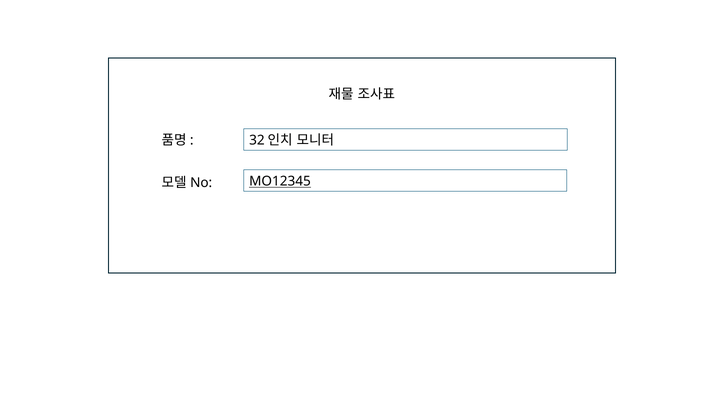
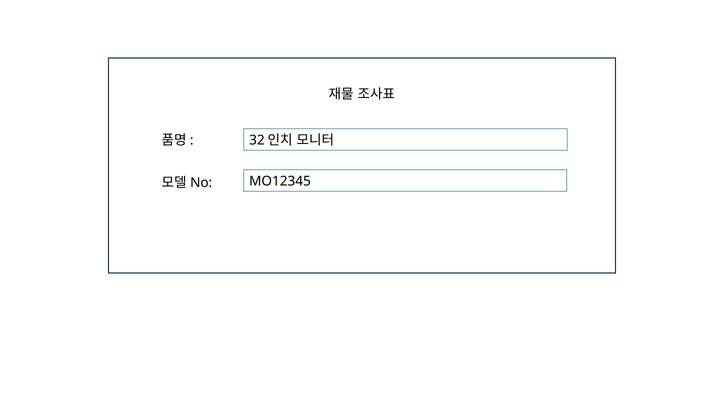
MO12345 underline: present -> none (280, 181)
